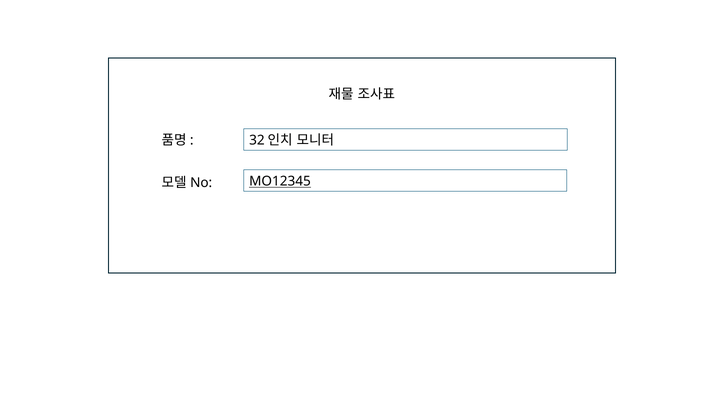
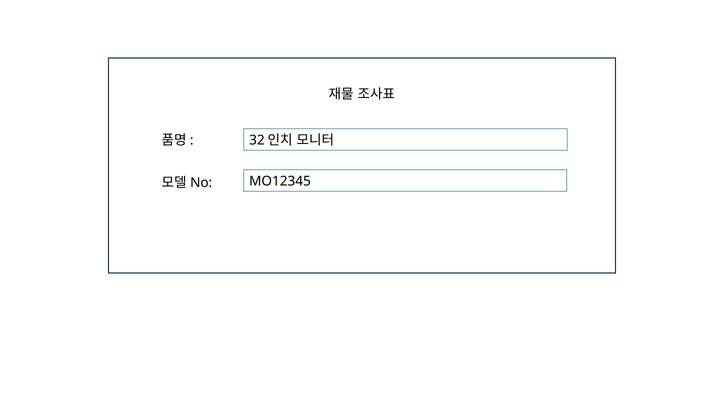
MO12345 underline: present -> none (280, 181)
